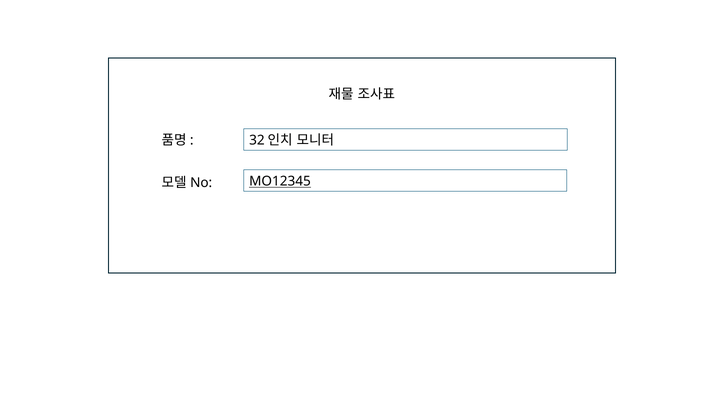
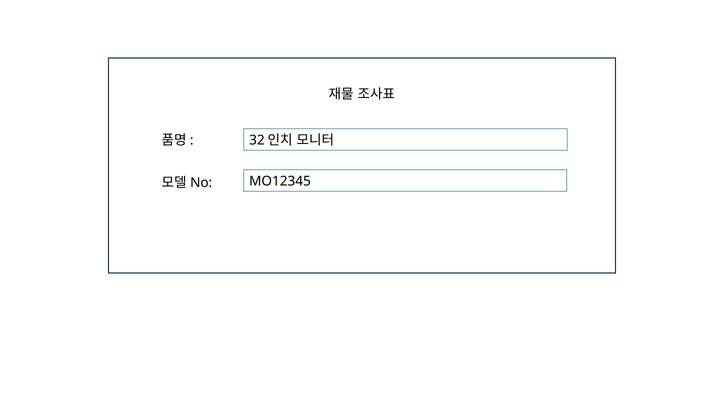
MO12345 underline: present -> none (280, 181)
